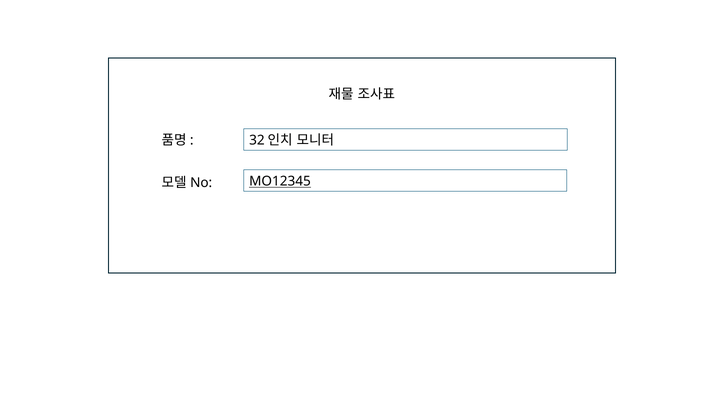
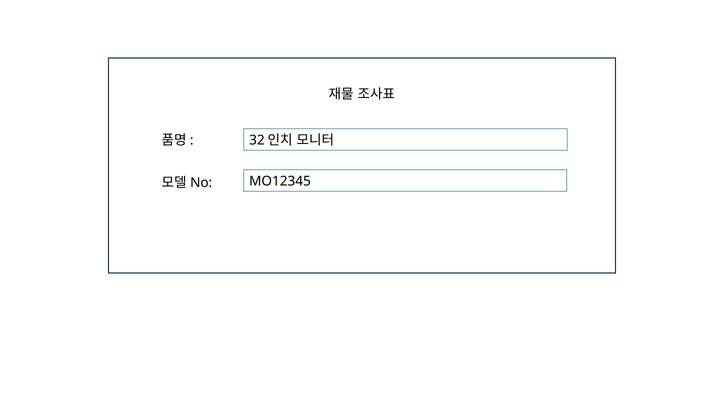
MO12345 underline: present -> none (280, 181)
